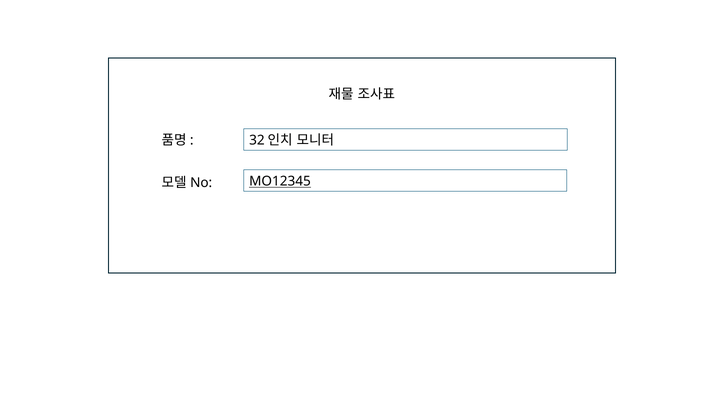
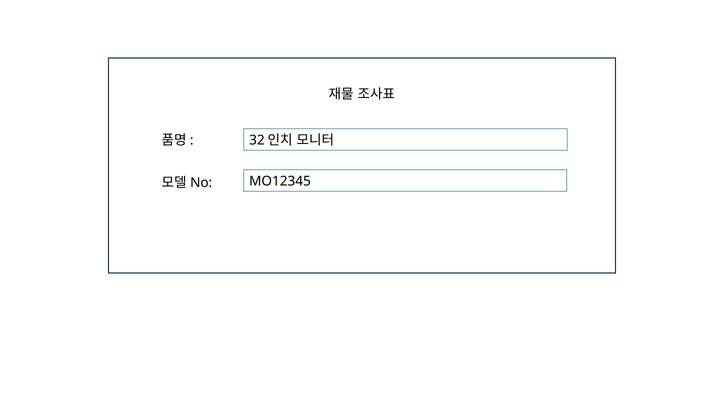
MO12345 underline: present -> none (280, 181)
